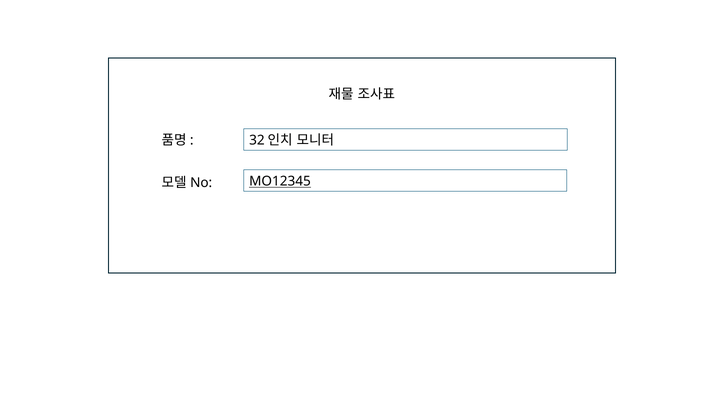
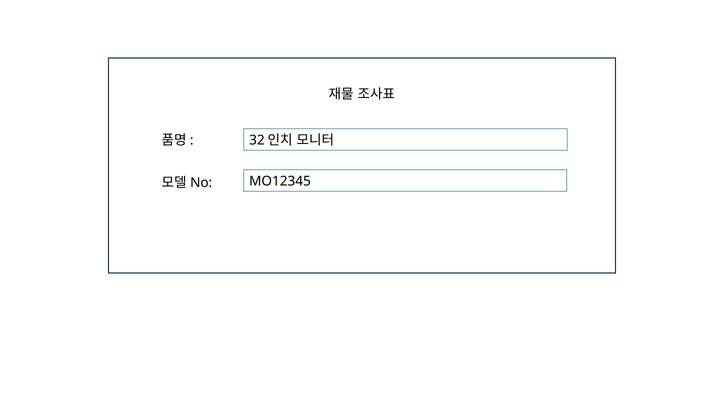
MO12345 underline: present -> none (280, 181)
